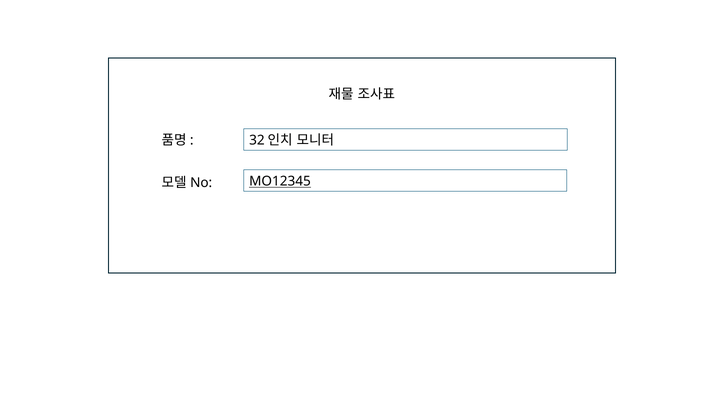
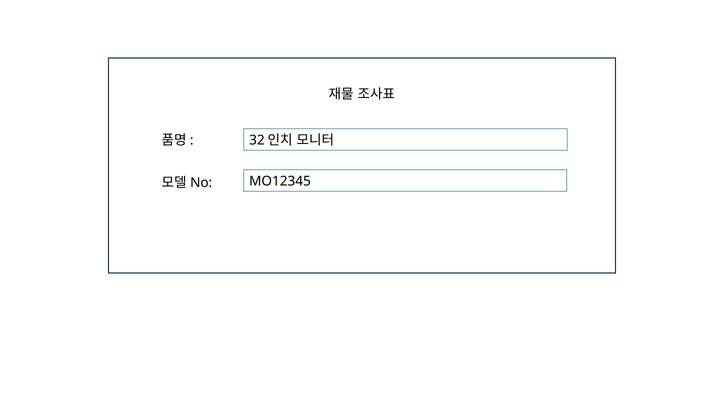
MO12345 underline: present -> none (280, 181)
